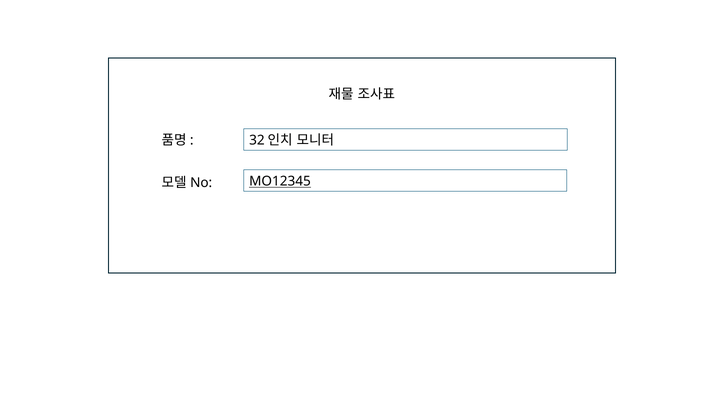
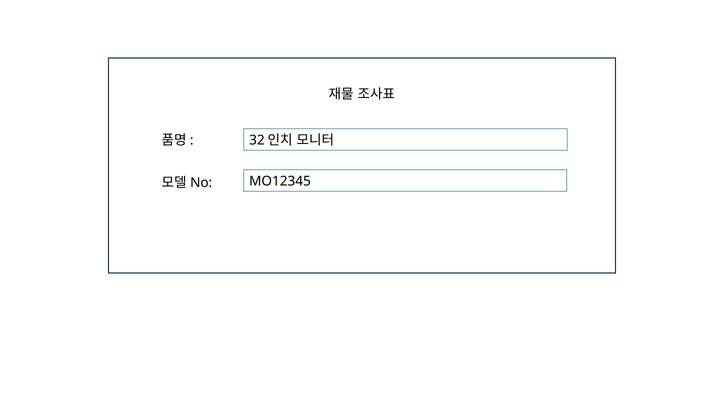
MO12345 underline: present -> none (280, 181)
